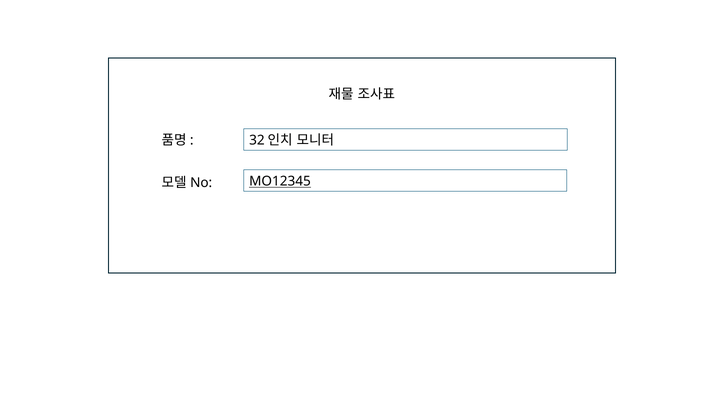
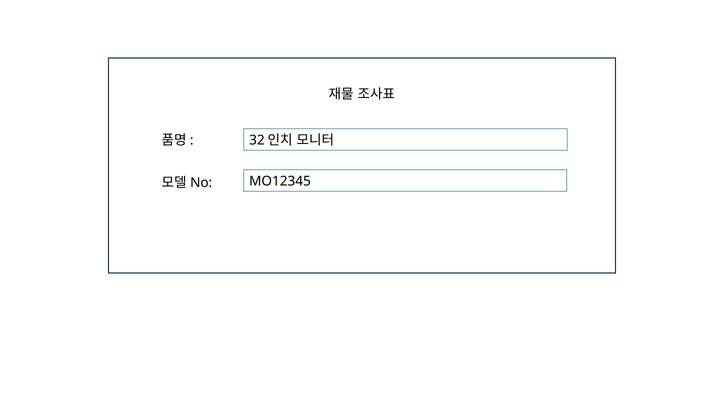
MO12345 underline: present -> none (280, 181)
